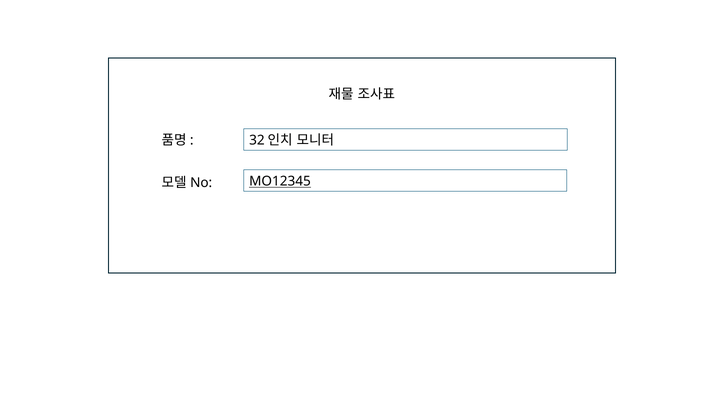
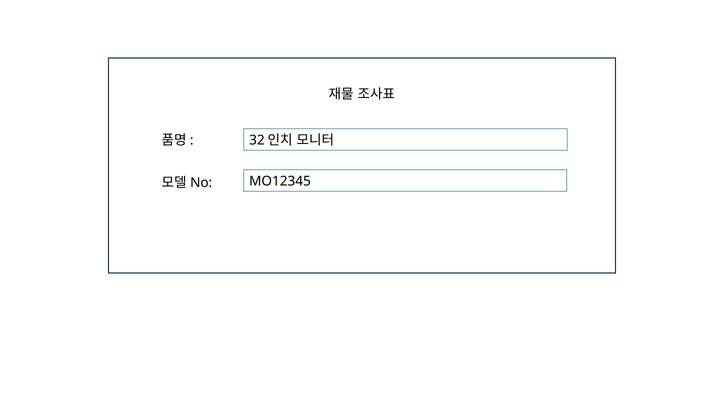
MO12345 underline: present -> none (280, 181)
